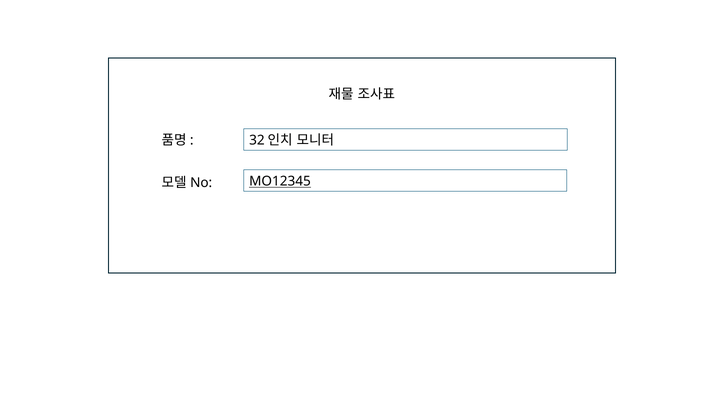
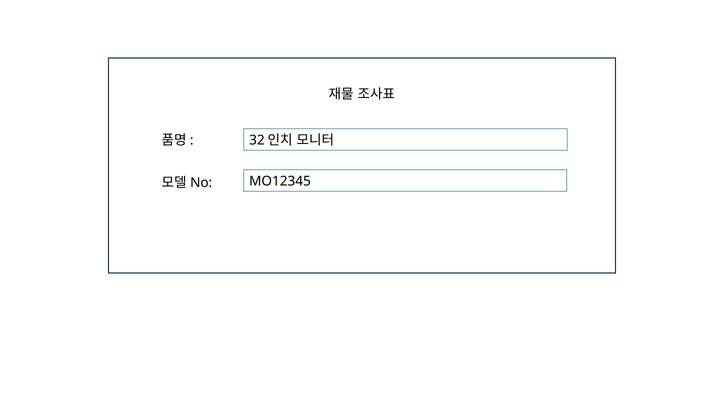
MO12345 underline: present -> none (280, 181)
